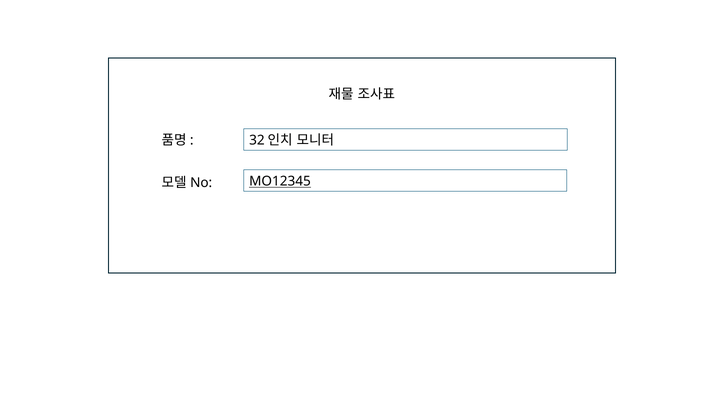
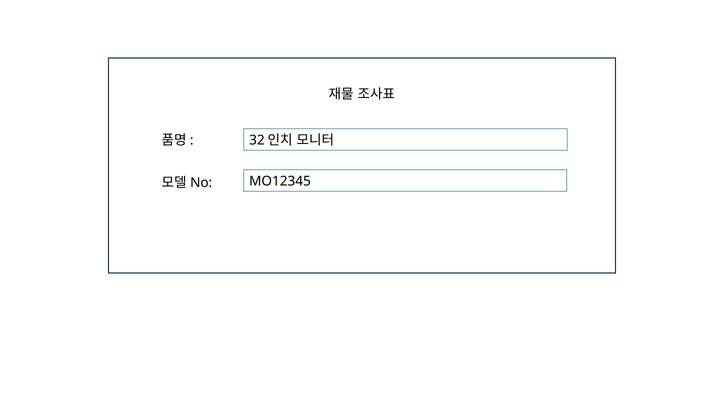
MO12345 underline: present -> none (280, 181)
